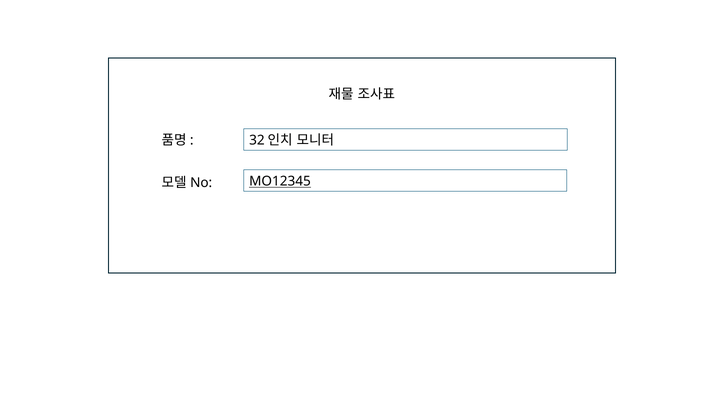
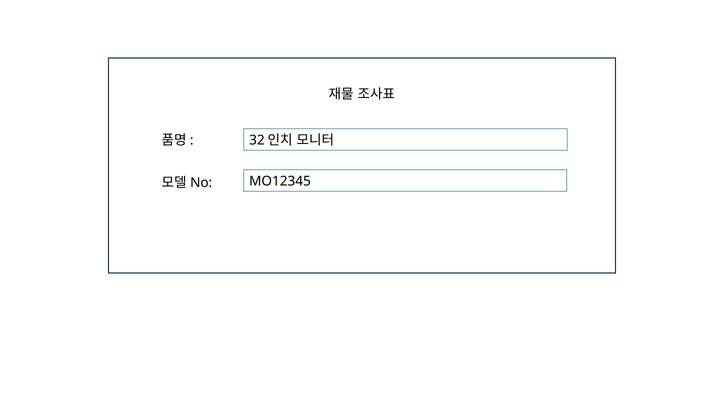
MO12345 underline: present -> none (280, 181)
